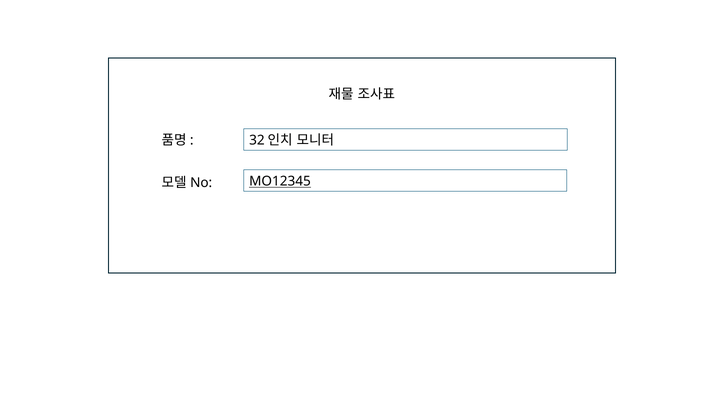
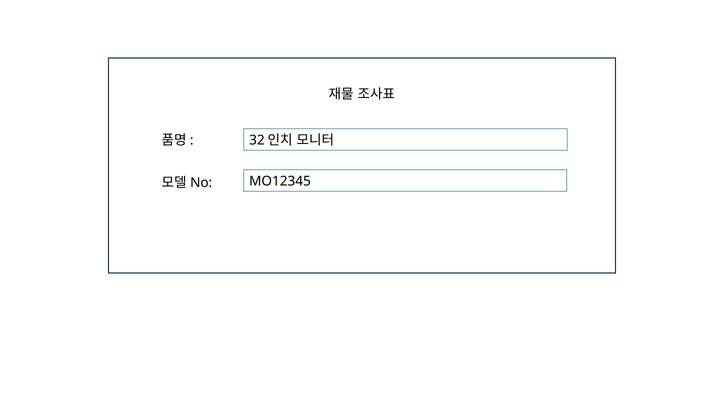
MO12345 underline: present -> none (280, 181)
